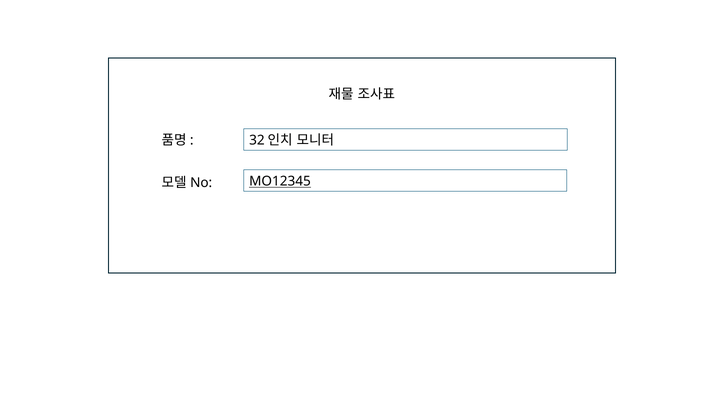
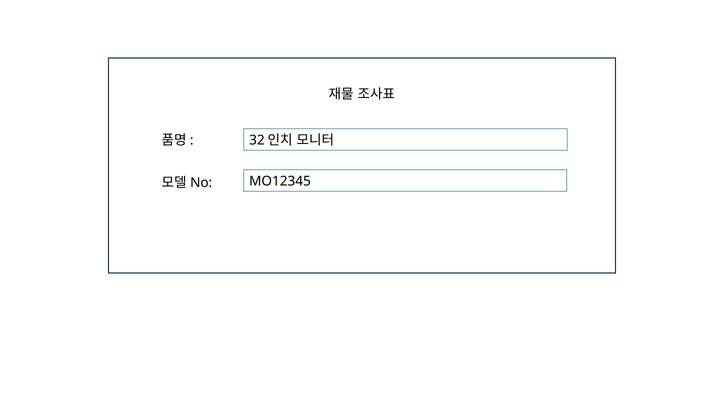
MO12345 underline: present -> none (280, 181)
